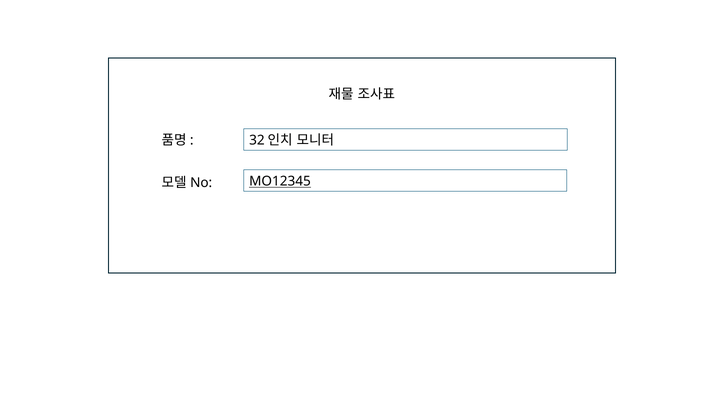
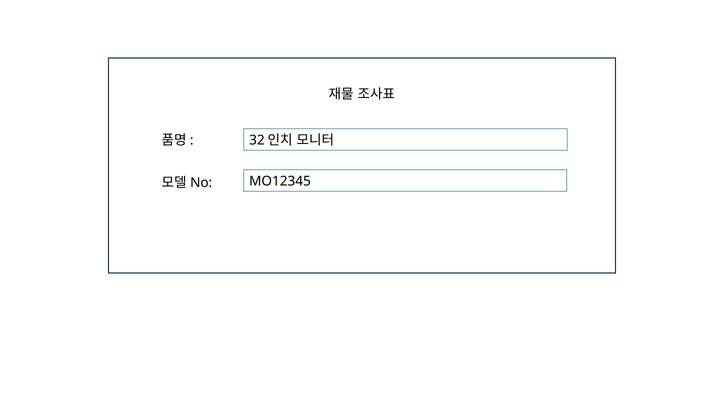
MO12345 underline: present -> none (280, 181)
